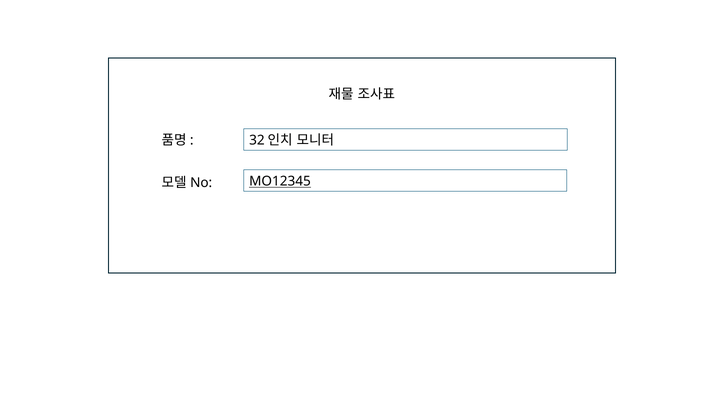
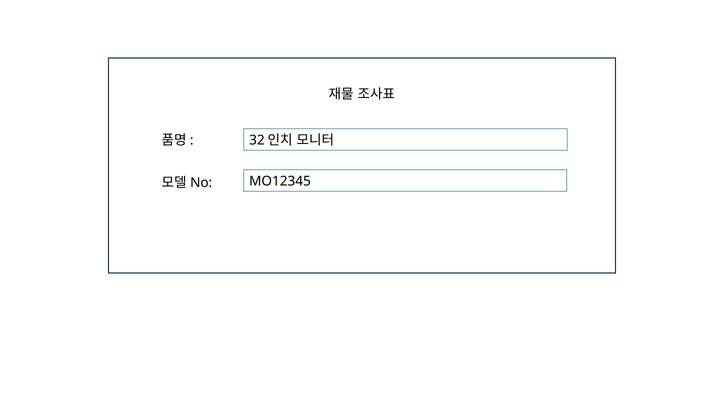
MO12345 underline: present -> none (280, 181)
